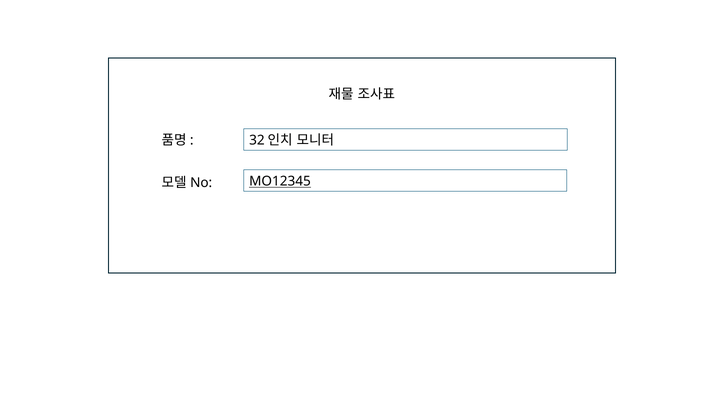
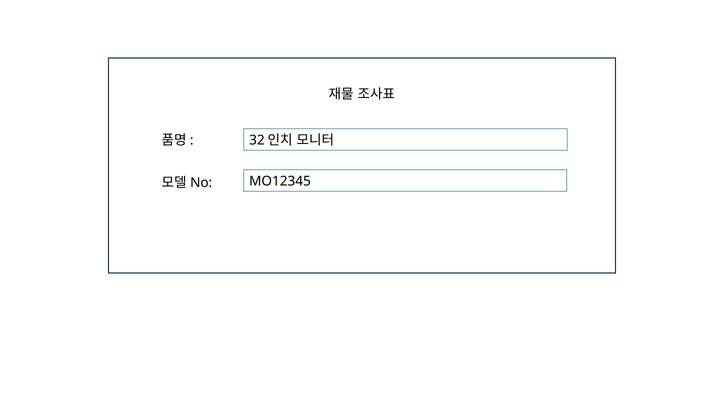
MO12345 underline: present -> none (280, 181)
